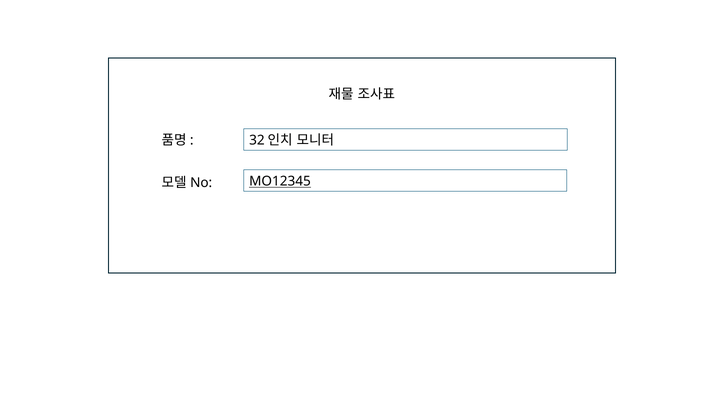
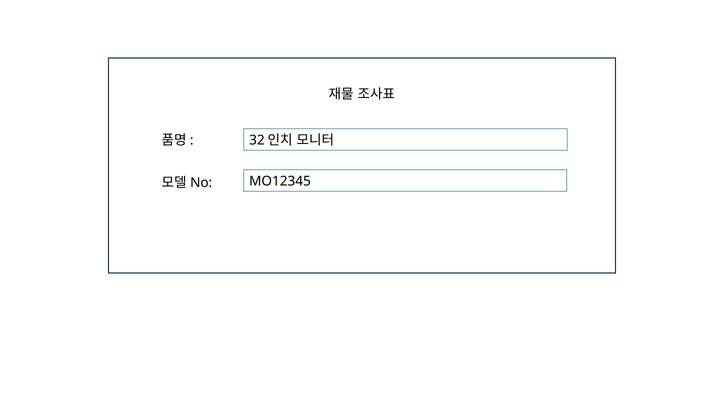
MO12345 underline: present -> none (280, 181)
